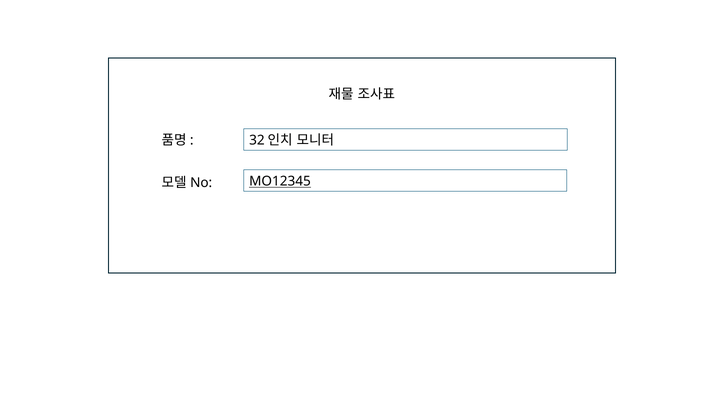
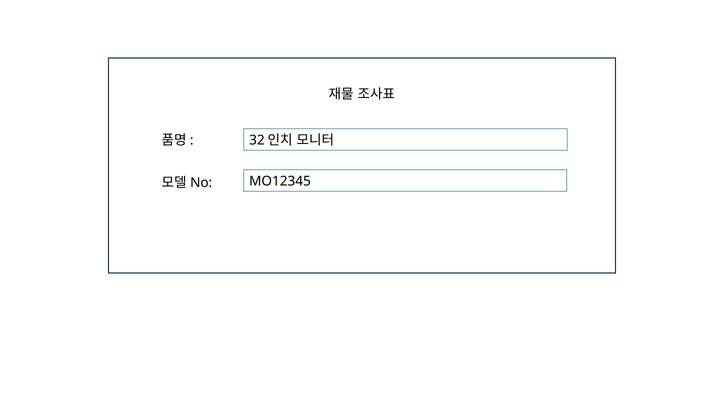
MO12345 underline: present -> none (280, 181)
